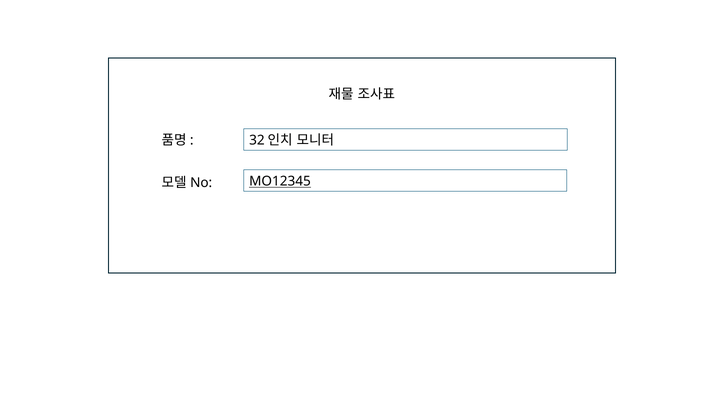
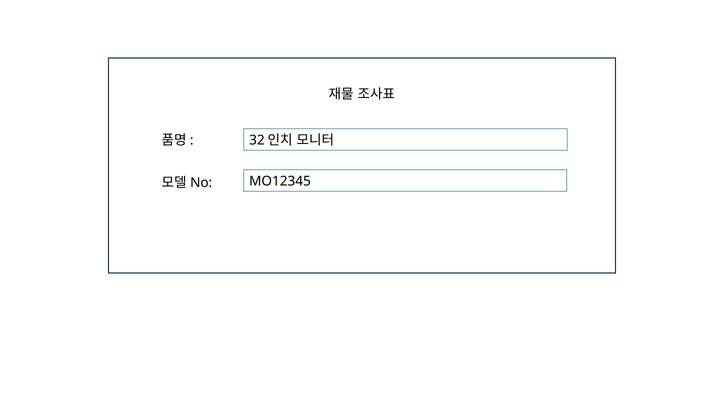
MO12345 underline: present -> none (280, 181)
